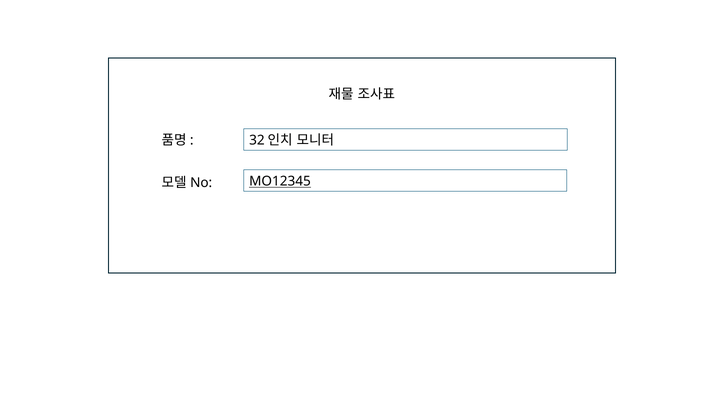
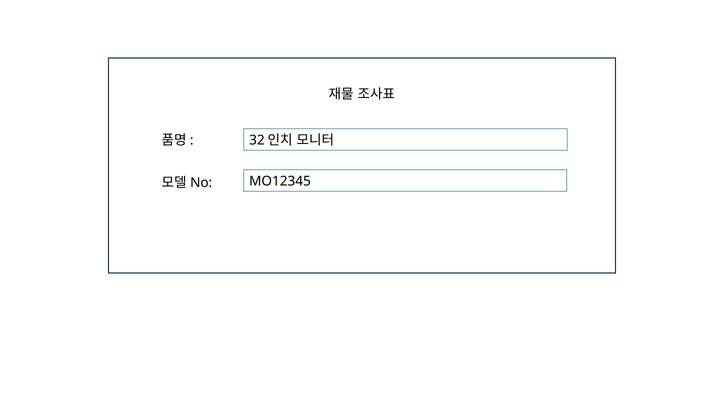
MO12345 underline: present -> none (280, 181)
